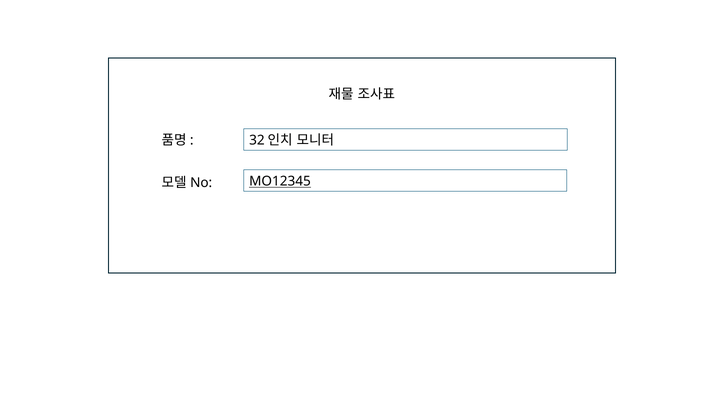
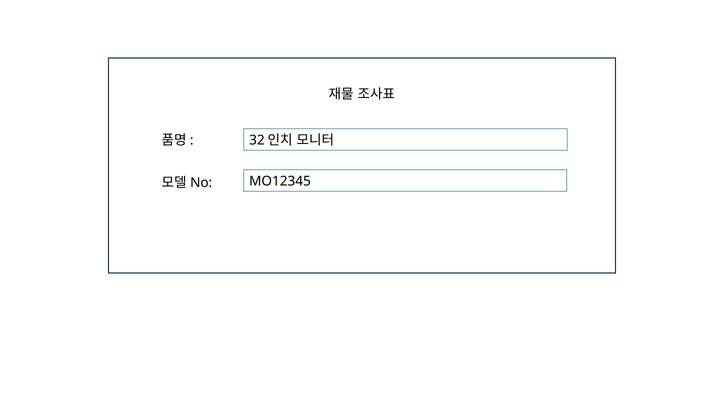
MO12345 underline: present -> none (280, 181)
